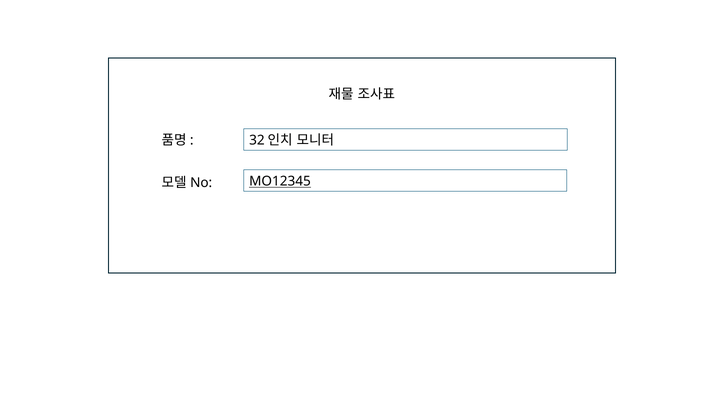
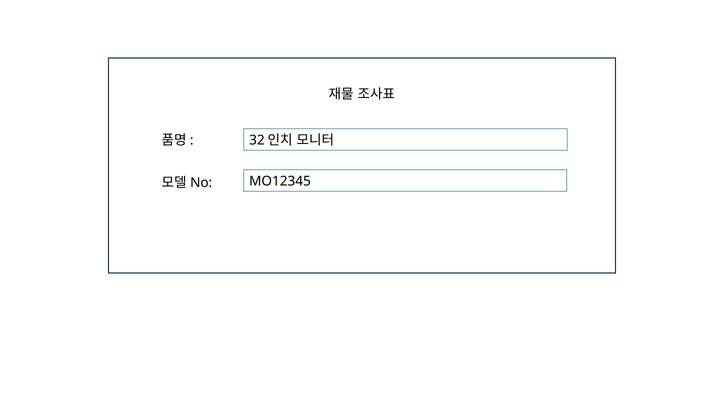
MO12345 underline: present -> none (280, 181)
